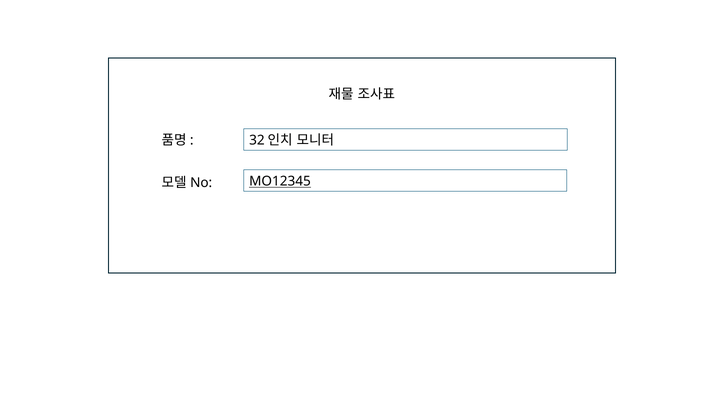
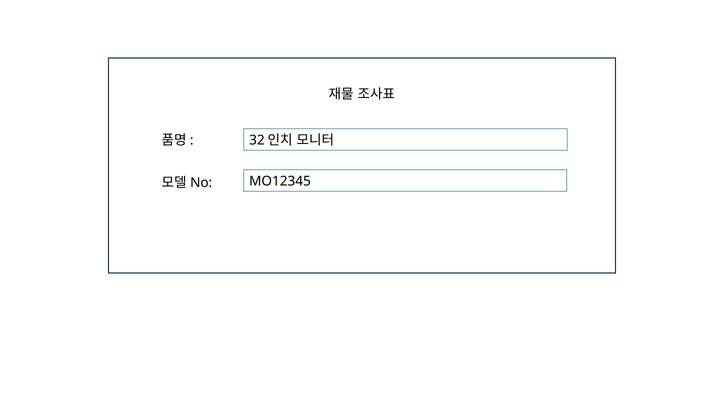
MO12345 underline: present -> none (280, 181)
